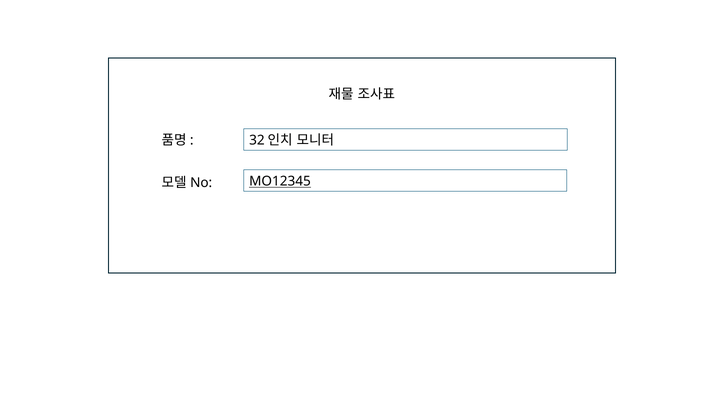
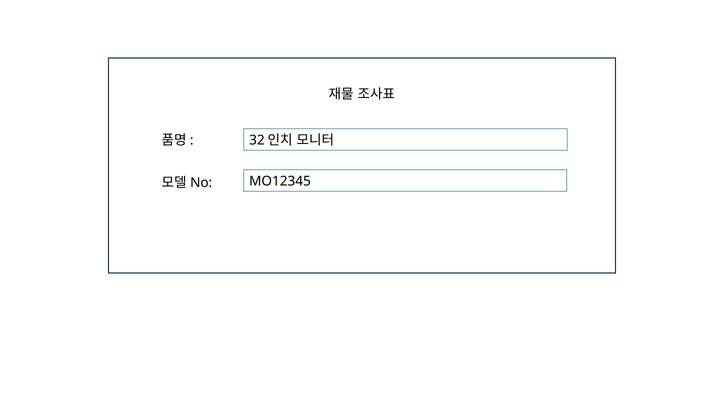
MO12345 underline: present -> none (280, 181)
